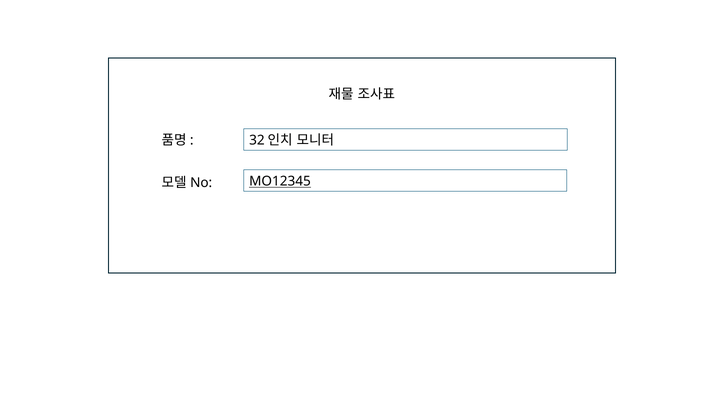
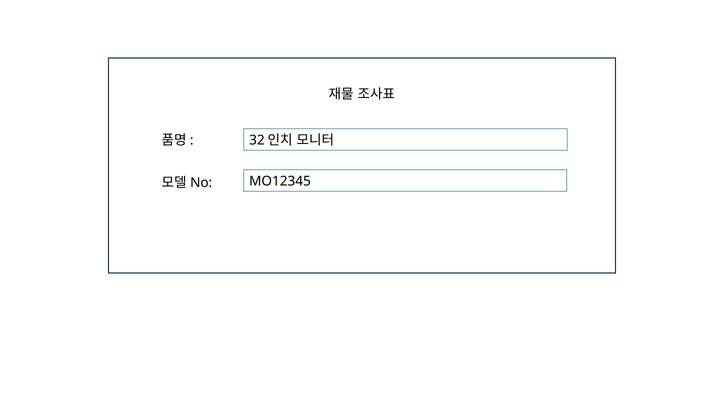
MO12345 underline: present -> none (280, 181)
